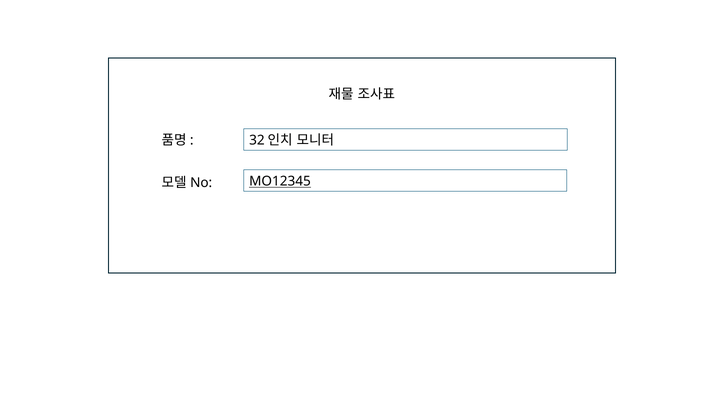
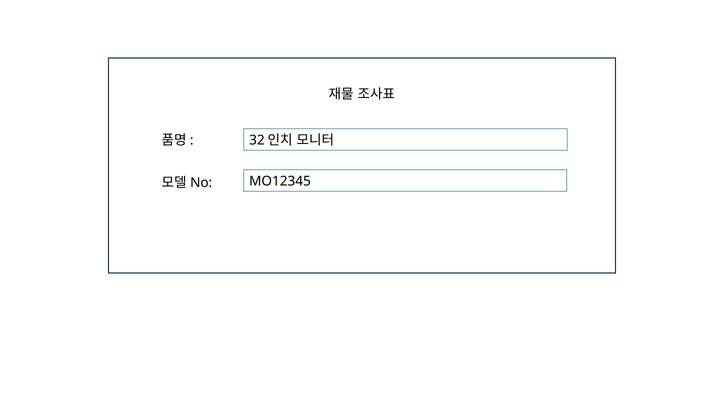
MO12345 underline: present -> none (280, 181)
